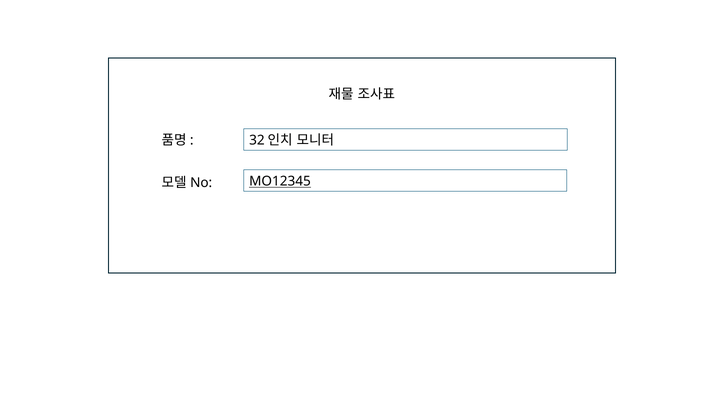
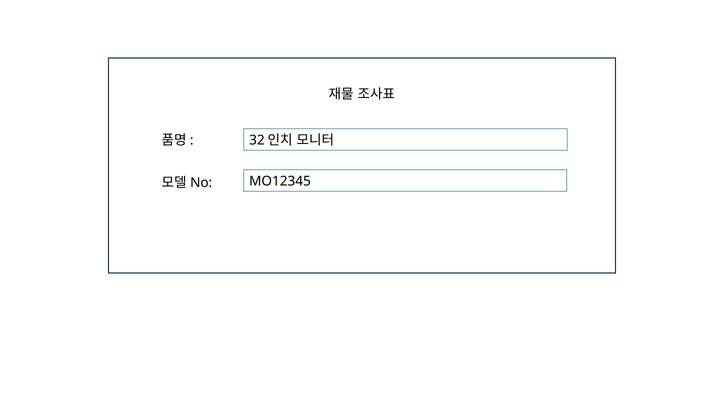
MO12345 underline: present -> none (280, 181)
